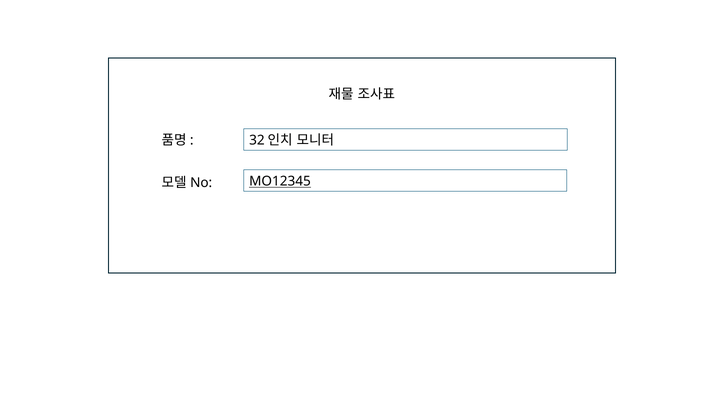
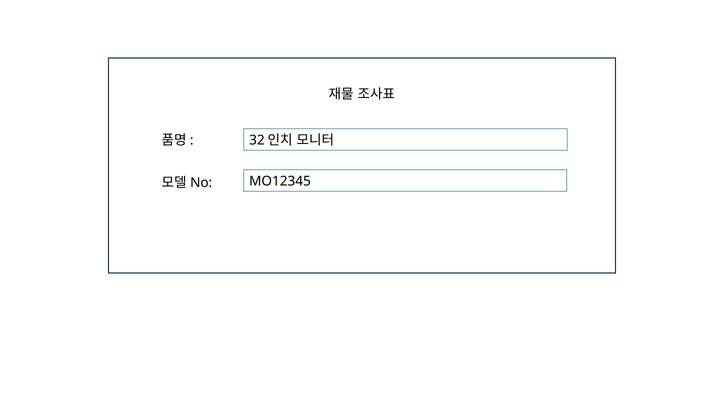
MO12345 underline: present -> none (280, 181)
